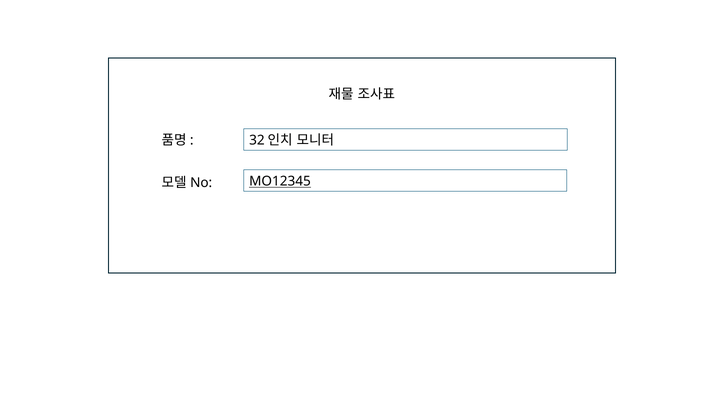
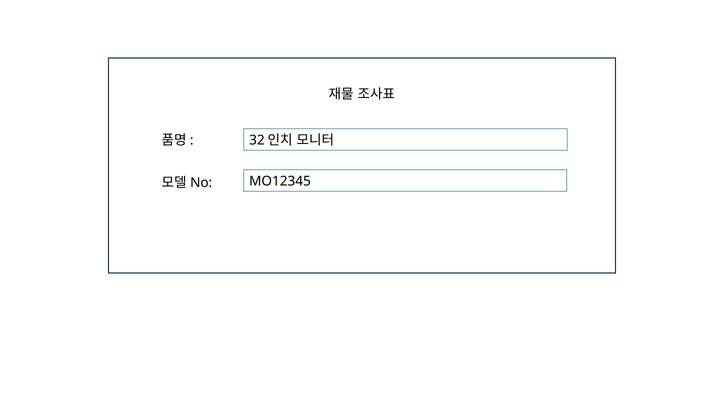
MO12345 underline: present -> none (280, 181)
